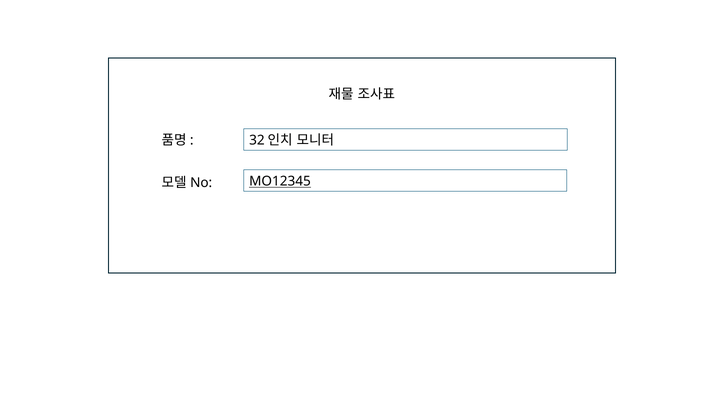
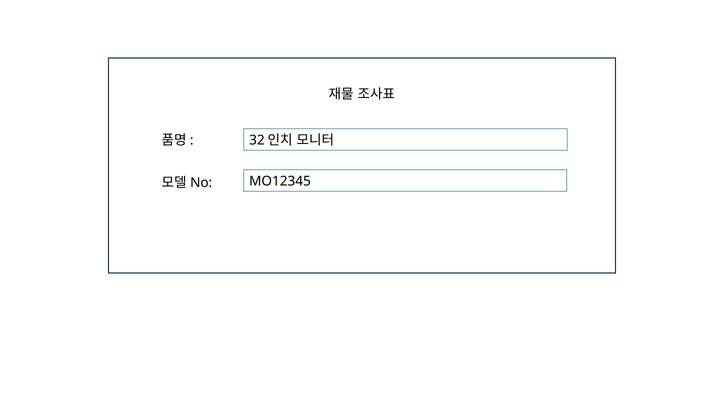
MO12345 underline: present -> none (280, 181)
